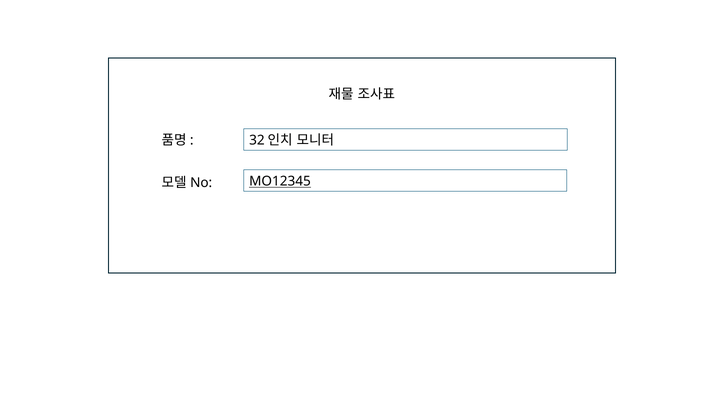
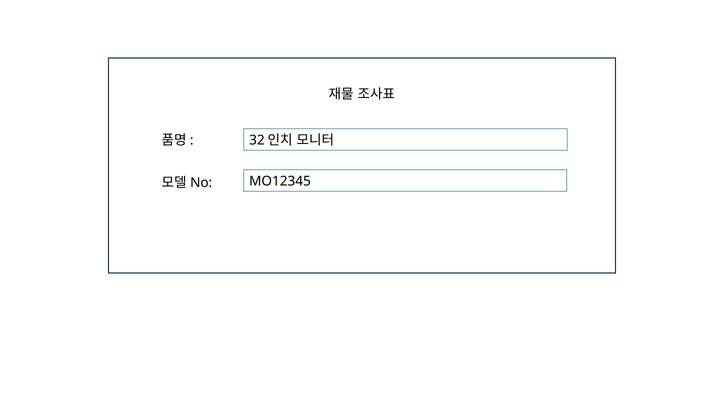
MO12345 underline: present -> none (280, 181)
